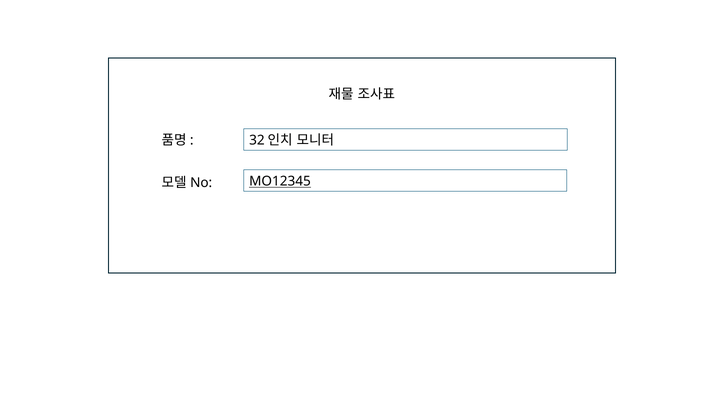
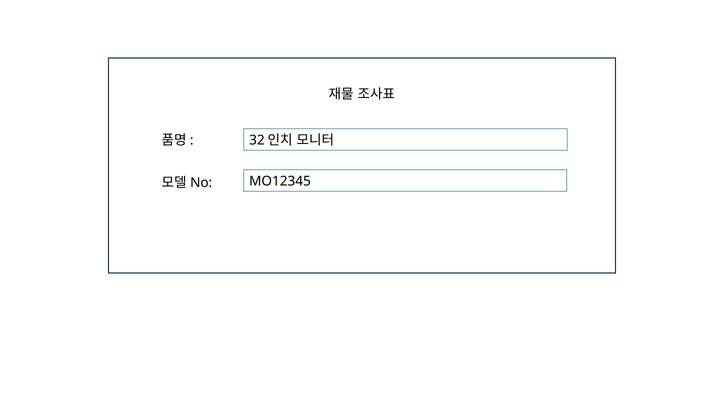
MO12345 underline: present -> none (280, 181)
